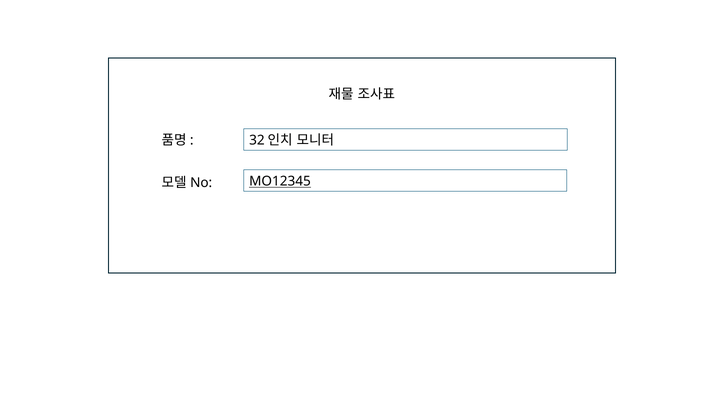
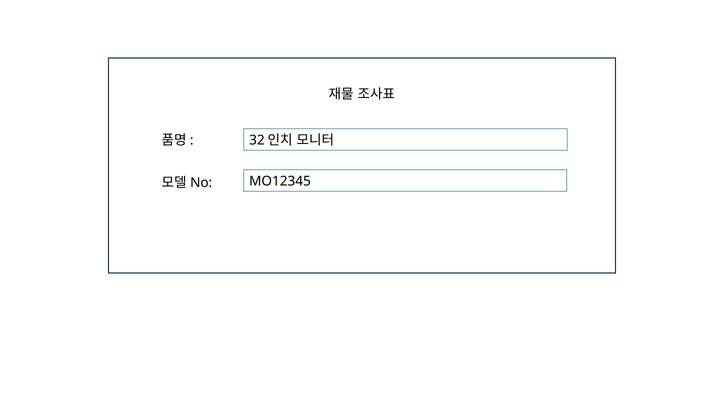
MO12345 underline: present -> none (280, 181)
